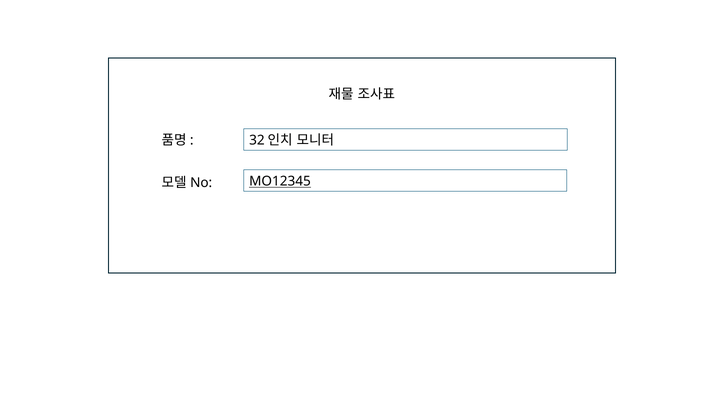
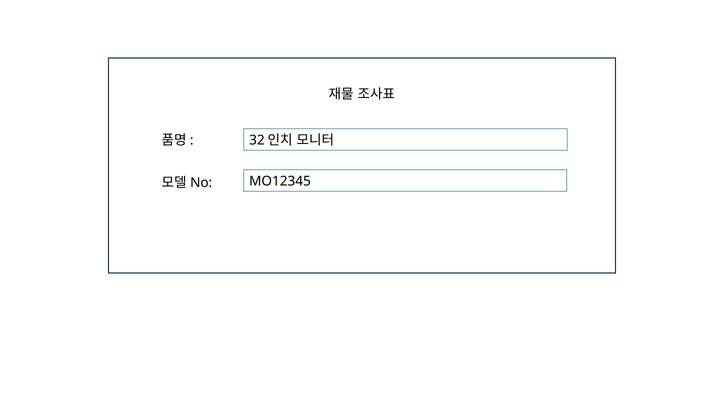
MO12345 underline: present -> none (280, 181)
